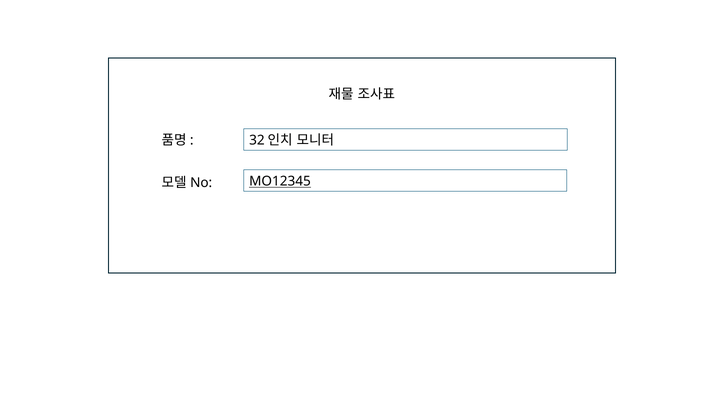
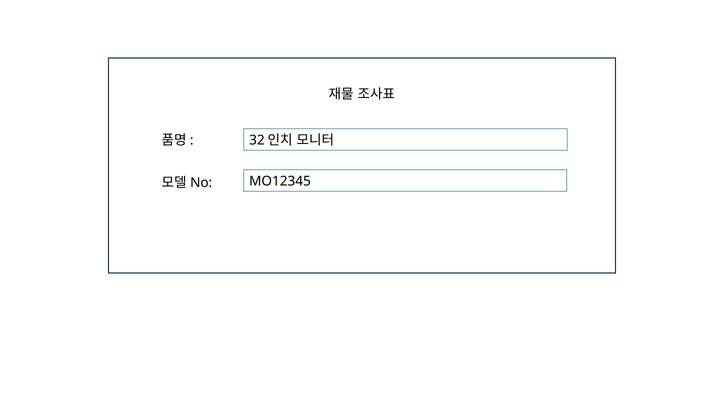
MO12345 underline: present -> none (280, 181)
